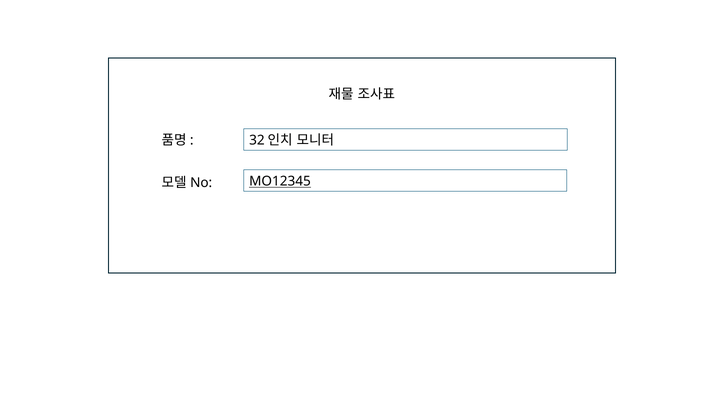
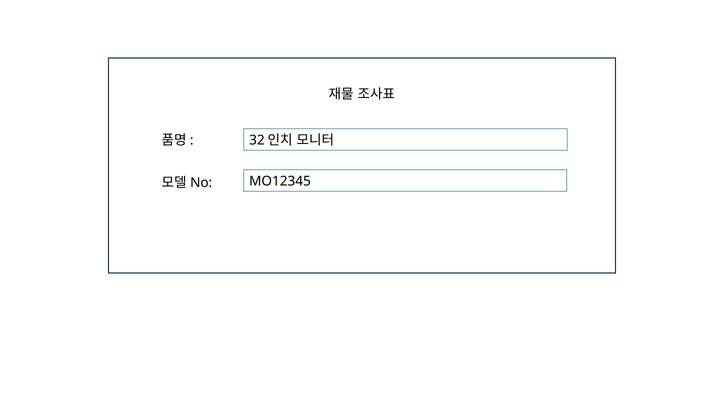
MO12345 underline: present -> none (280, 181)
